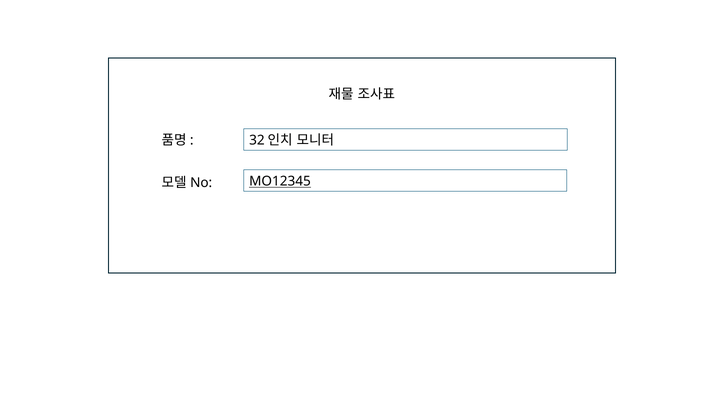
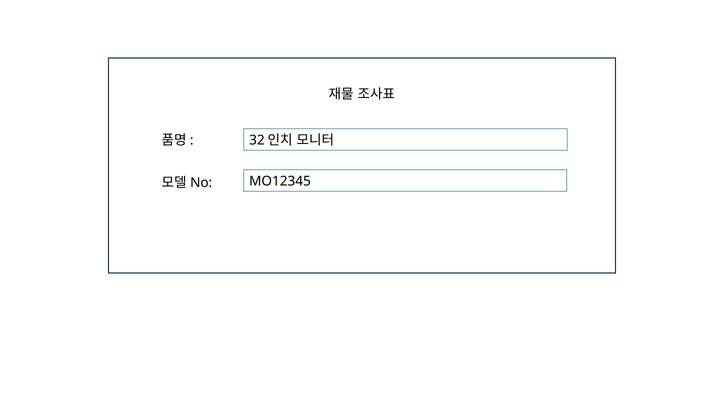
MO12345 underline: present -> none (280, 181)
